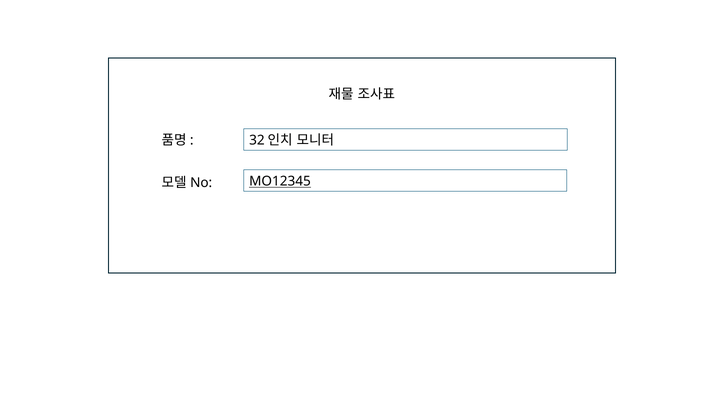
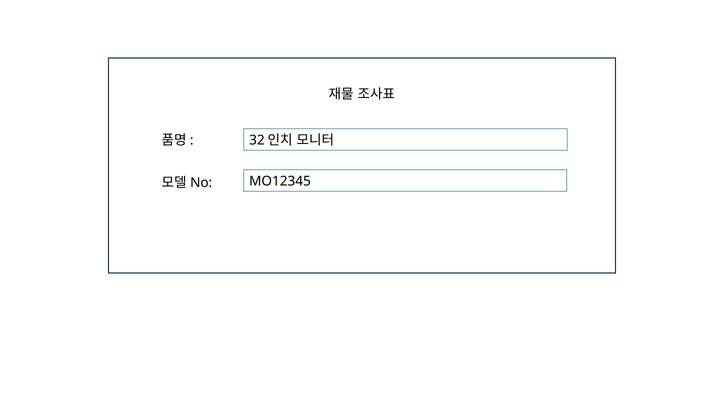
MO12345 underline: present -> none (280, 181)
